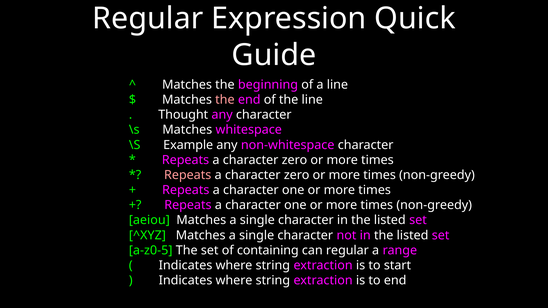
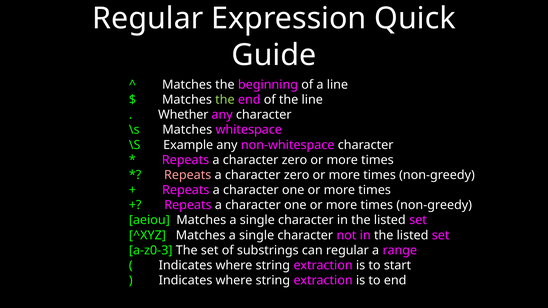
the colour: pink -> light green (225, 100)
Thought: Thought -> Whether (183, 115)
a-z0-5: a-z0-5 -> a-z0-3 (151, 250)
containing: containing -> substrings (268, 250)
